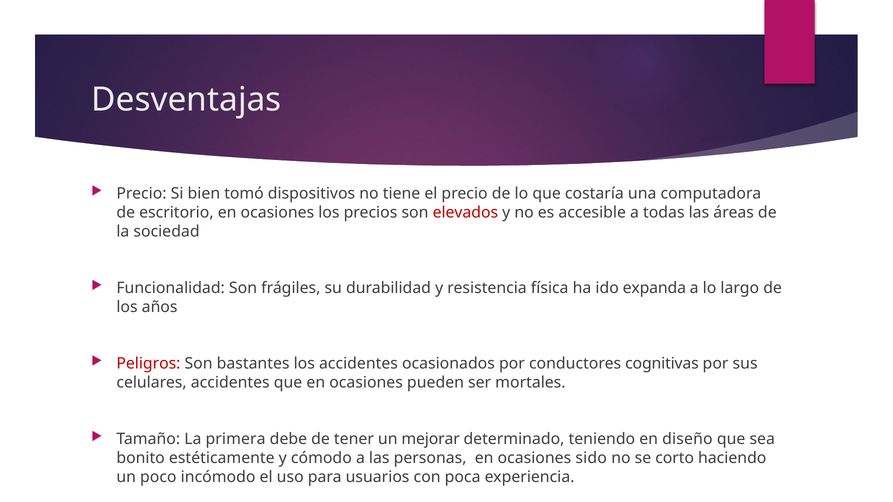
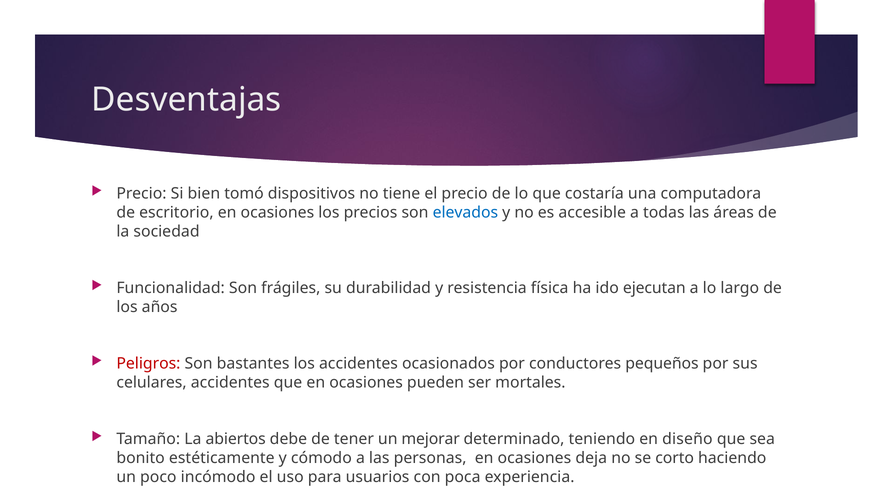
elevados colour: red -> blue (465, 213)
expanda: expanda -> ejecutan (654, 288)
cognitivas: cognitivas -> pequeños (662, 364)
primera: primera -> abiertos (236, 439)
sido: sido -> deja (591, 458)
